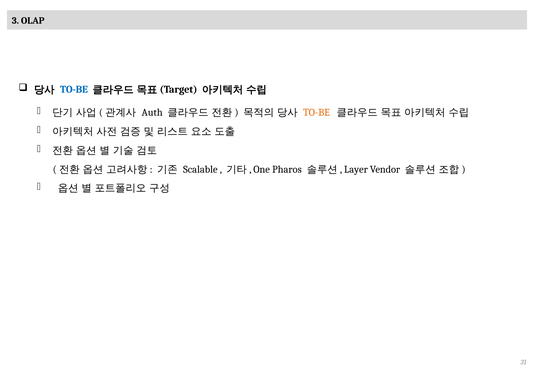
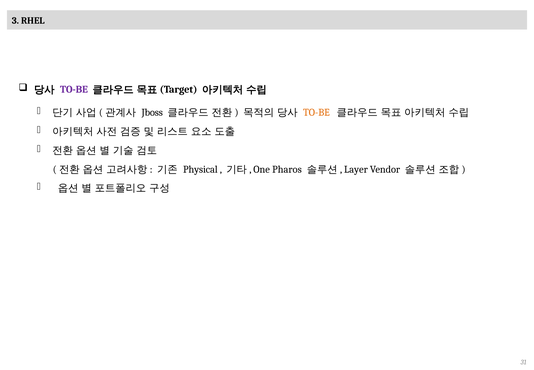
OLAP: OLAP -> RHEL (33, 21)
TO-BE colour: blue -> purple (74, 89)
Auth: Auth -> Jboss (152, 112)
Scalable: Scalable -> Physical (200, 169)
